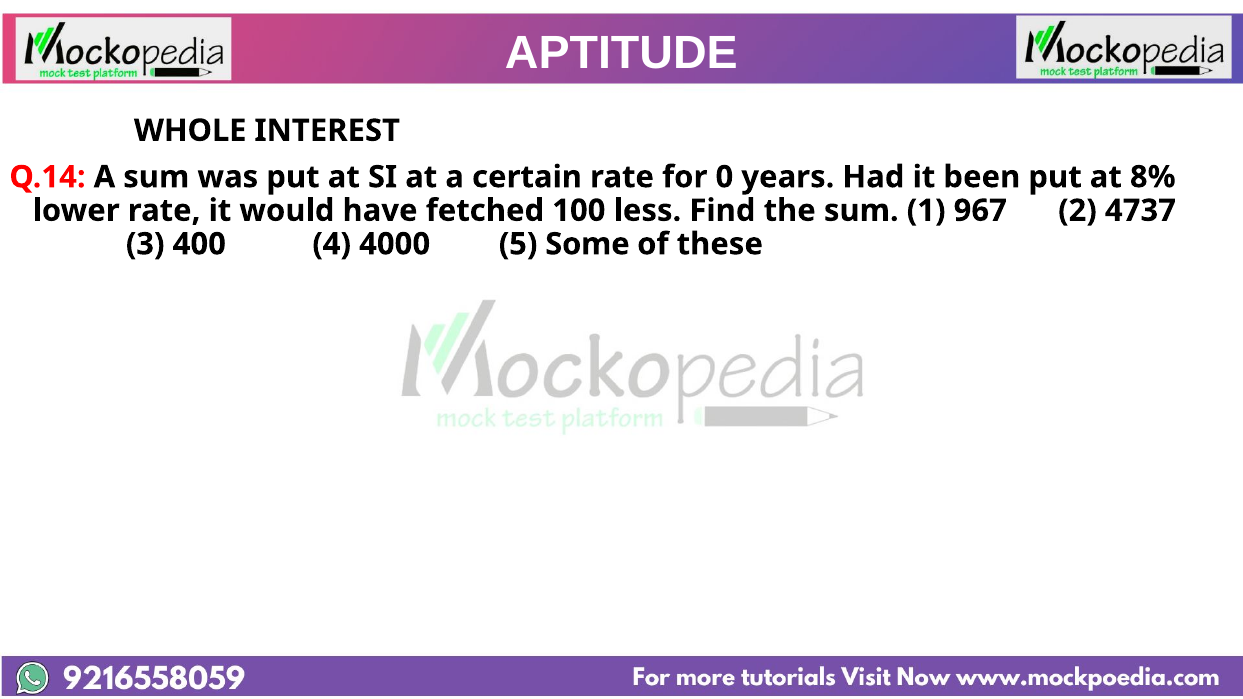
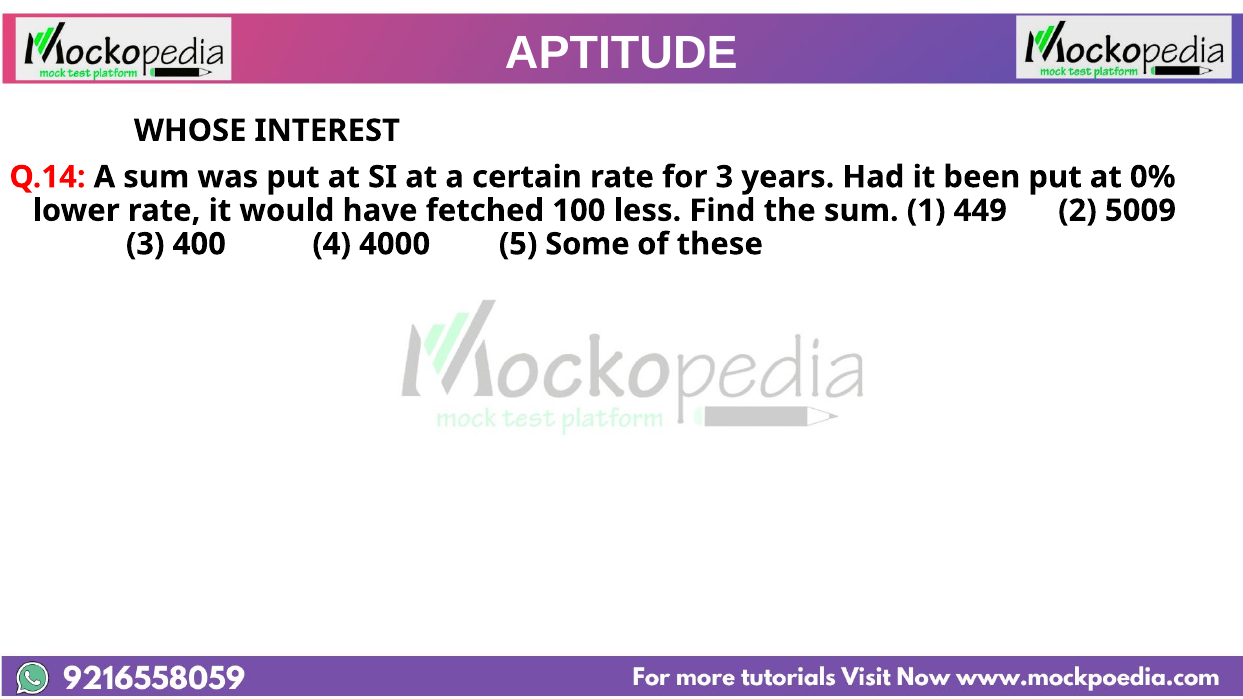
WHOLE: WHOLE -> WHOSE (190, 131)
for 0: 0 -> 3 (724, 177)
8%: 8% -> 0% (1153, 177)
967: 967 -> 449 (980, 211)
4737: 4737 -> 5009 (1140, 211)
